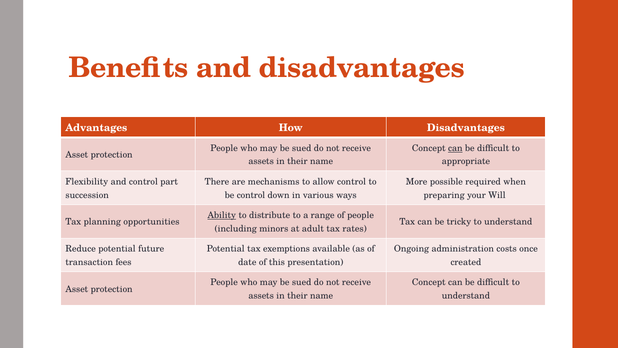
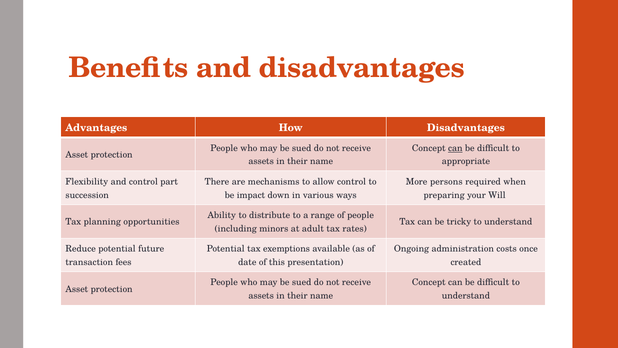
possible: possible -> persons (446, 182)
be control: control -> impact (251, 195)
Ability underline: present -> none (222, 215)
